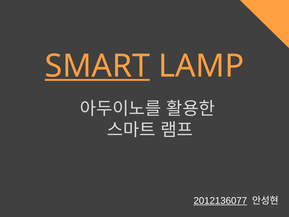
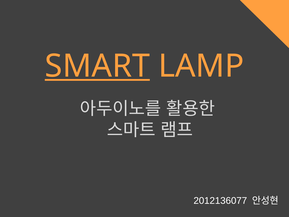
2012136077 underline: present -> none (220, 200)
